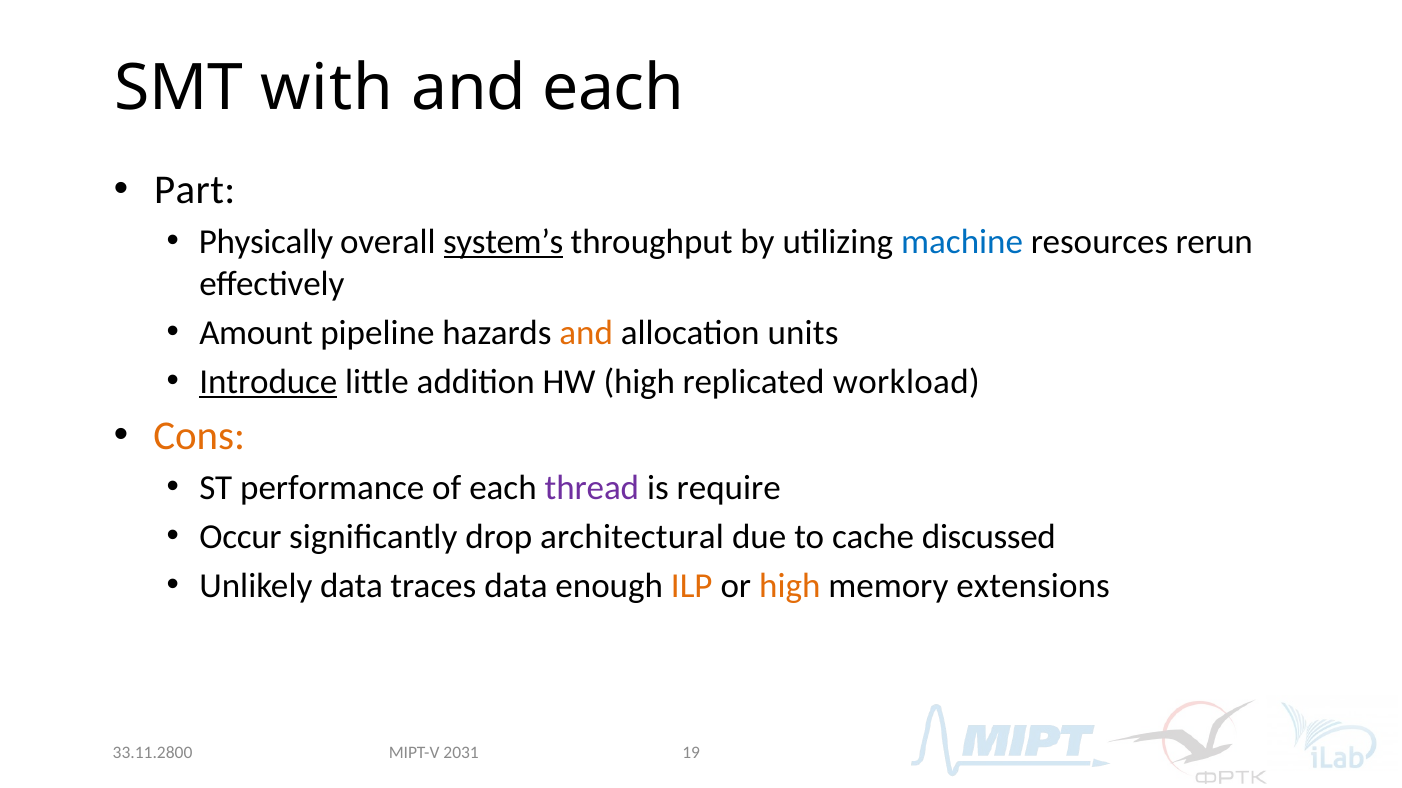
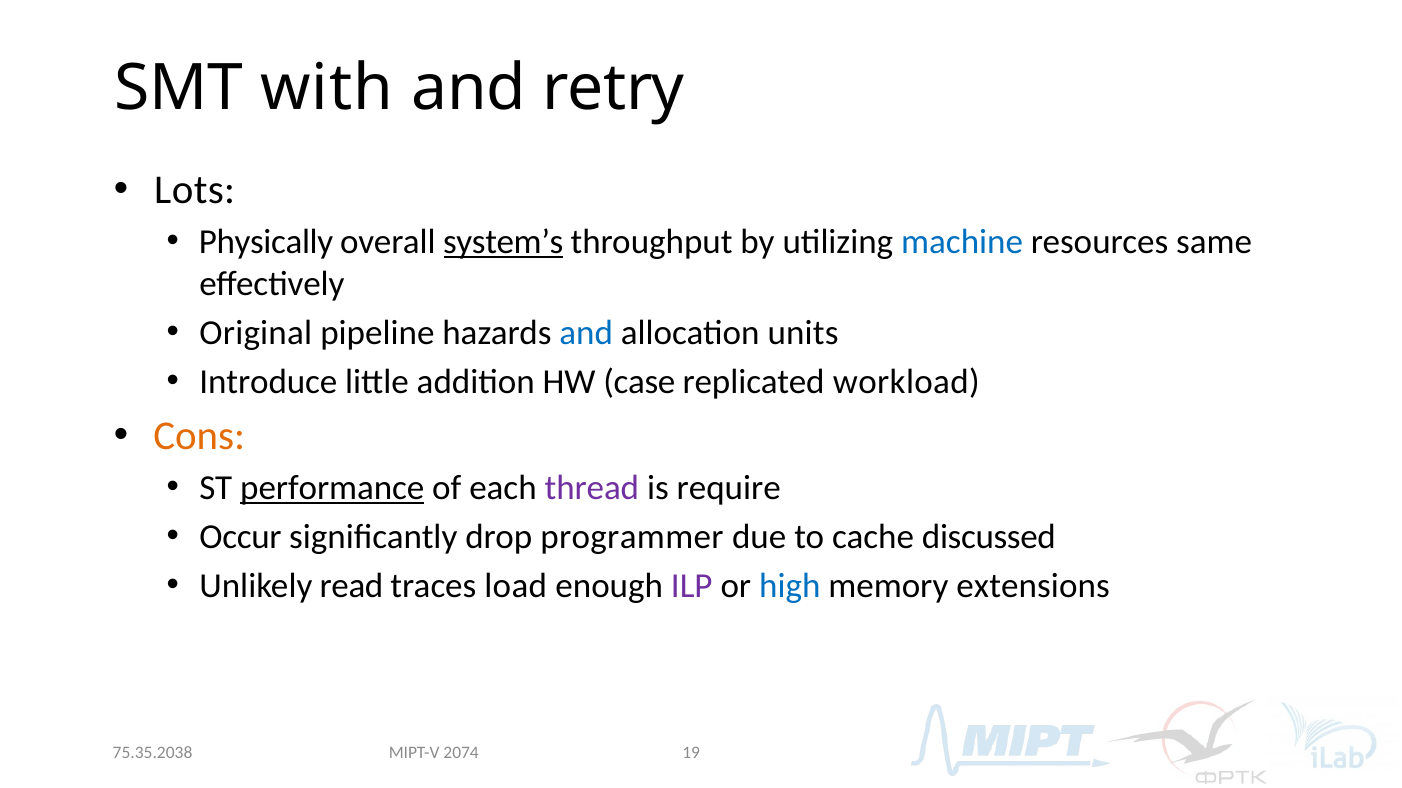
and each: each -> retry (613, 89)
Part: Part -> Lots (195, 190)
rerun: rerun -> same (1214, 242)
Amount: Amount -> Original (256, 333)
and colour: orange -> blue (586, 333)
Introduce underline: present -> none (268, 382)
HW high: high -> case (639, 382)
performance underline: none -> present (332, 489)
architectural: architectural -> programmer (632, 538)
Unlikely data: data -> read (352, 587)
traces data: data -> load (516, 587)
ILP colour: orange -> purple (692, 587)
high colour: orange -> blue (790, 587)
33.11.2800: 33.11.2800 -> 75.35.2038 (153, 753)
2031: 2031 -> 2074 (461, 753)
